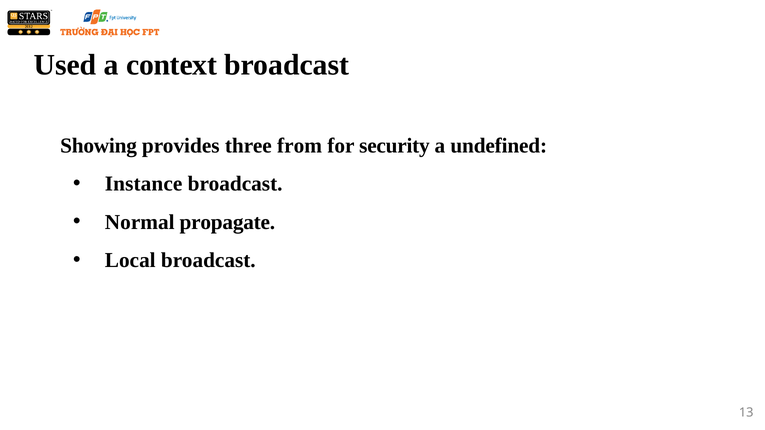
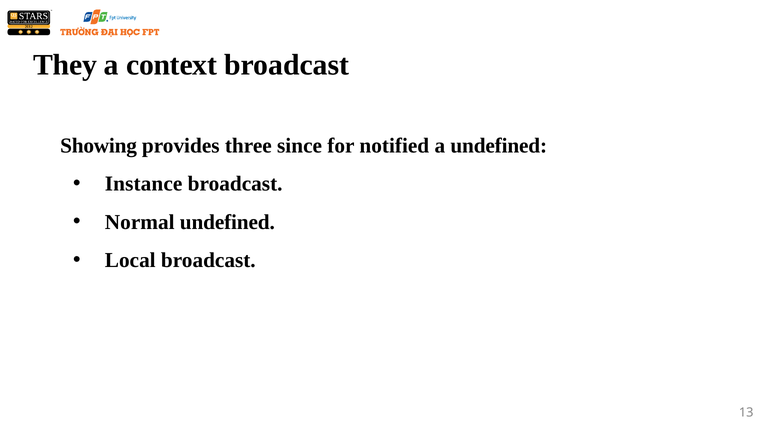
Used: Used -> They (65, 65)
from: from -> since (300, 146)
security: security -> notified (394, 146)
Normal propagate: propagate -> undefined (227, 222)
